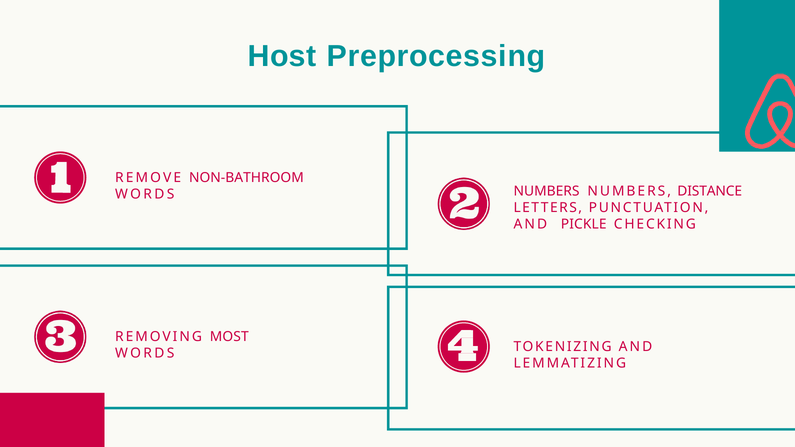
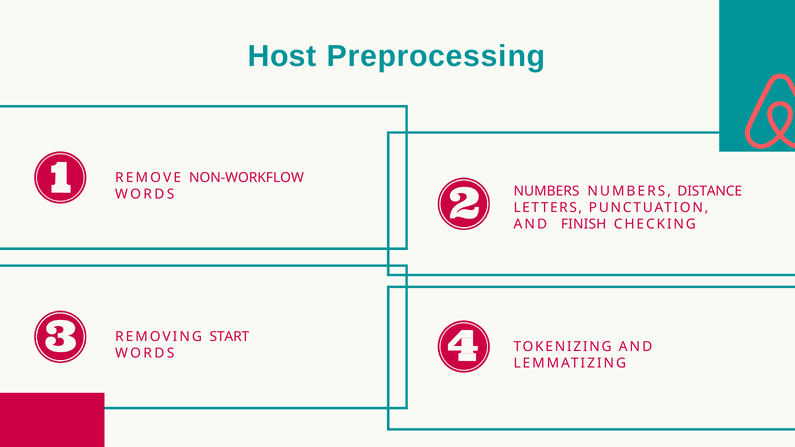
NON-BATHROOM: NON-BATHROOM -> NON-WORKFLOW (246, 178)
PICKLE: PICKLE -> FINISH (584, 224)
MOST: MOST -> START (229, 337)
